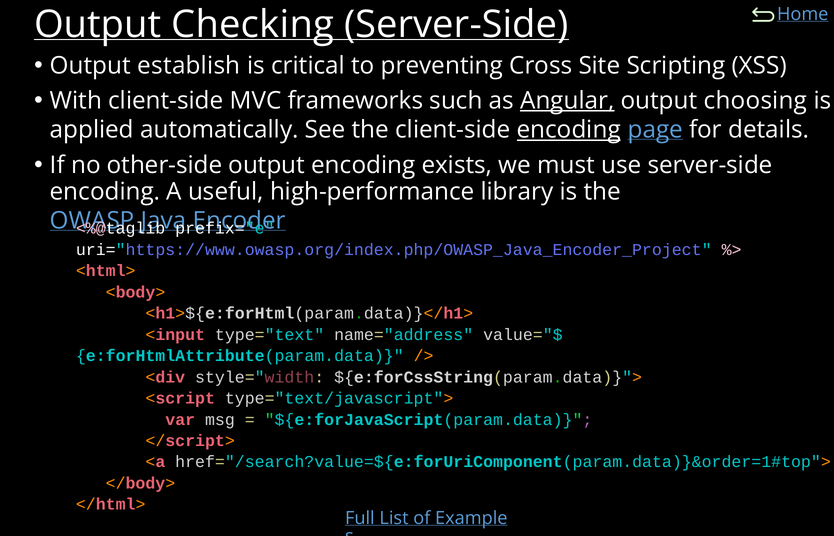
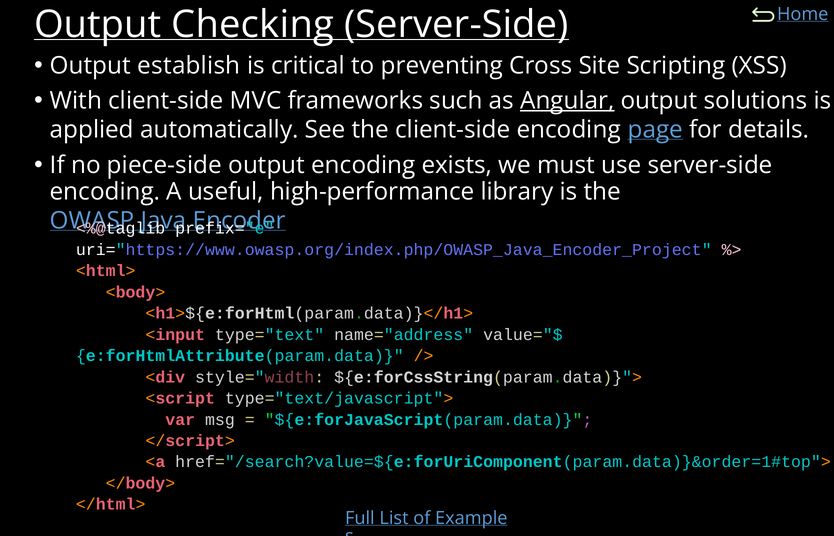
choosing: choosing -> solutions (756, 101)
encoding underline: present -> none (569, 130)
other-side: other-side -> piece-side (164, 165)
